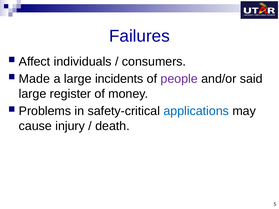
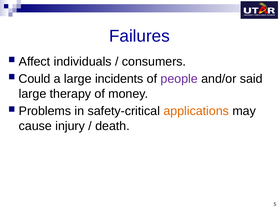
Made: Made -> Could (35, 79)
register: register -> therapy (70, 94)
applications colour: blue -> orange (196, 111)
